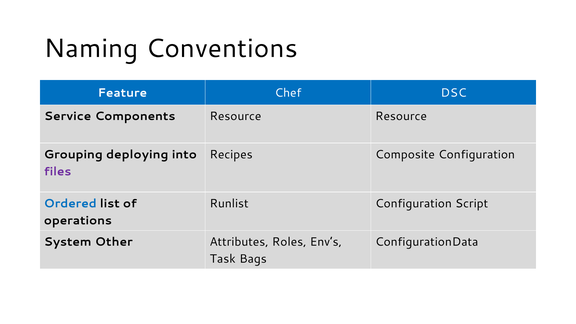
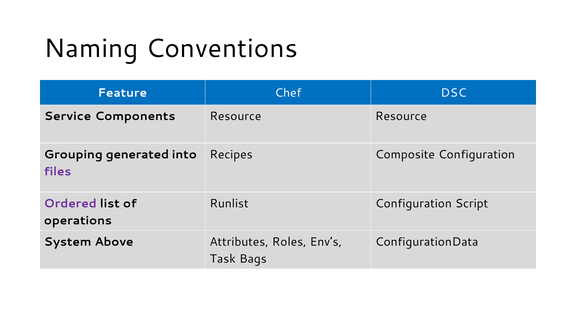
deploying: deploying -> generated (137, 154)
Ordered colour: blue -> purple (70, 203)
Other: Other -> Above (114, 242)
